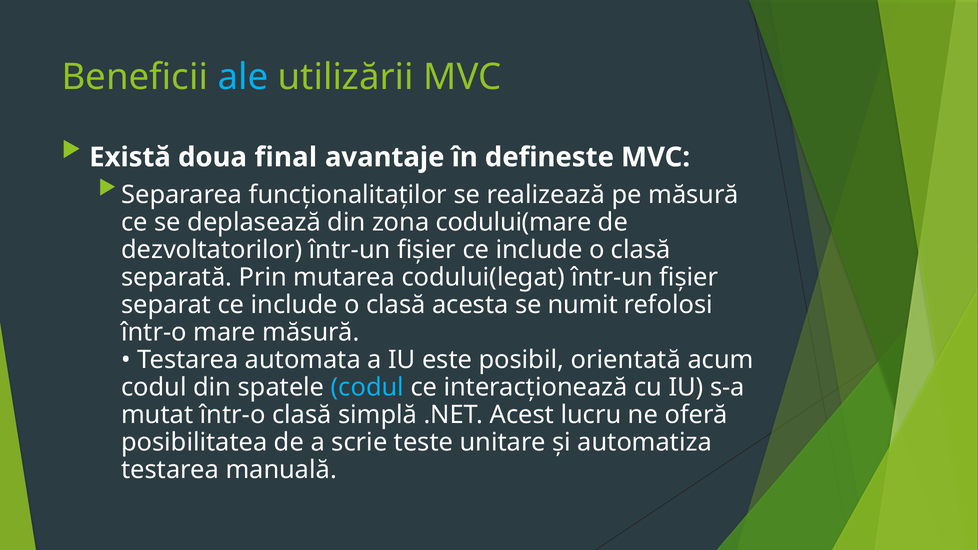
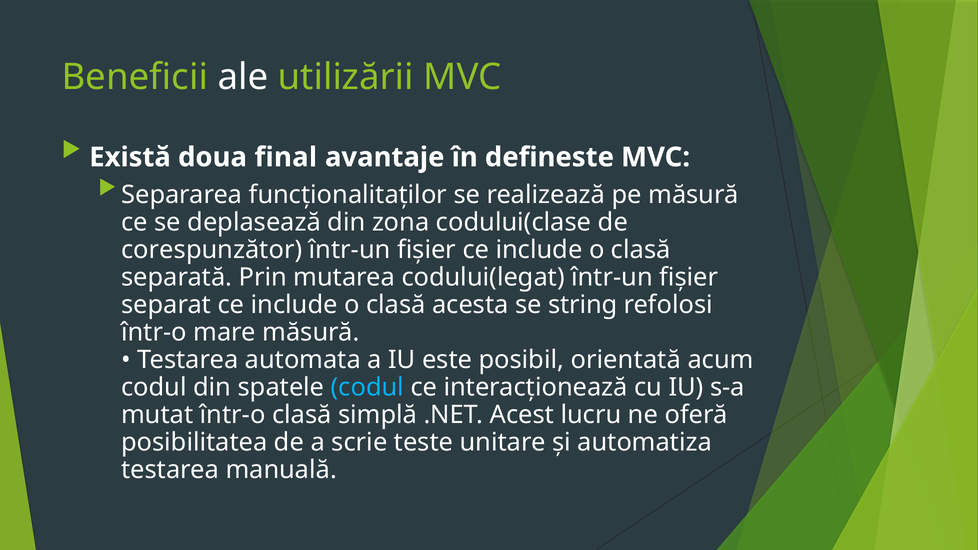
ale colour: light blue -> white (243, 77)
codului(mare: codului(mare -> codului(clase (514, 222)
dezvoltatorilor: dezvoltatorilor -> corespunzător (212, 250)
numit: numit -> string (583, 305)
